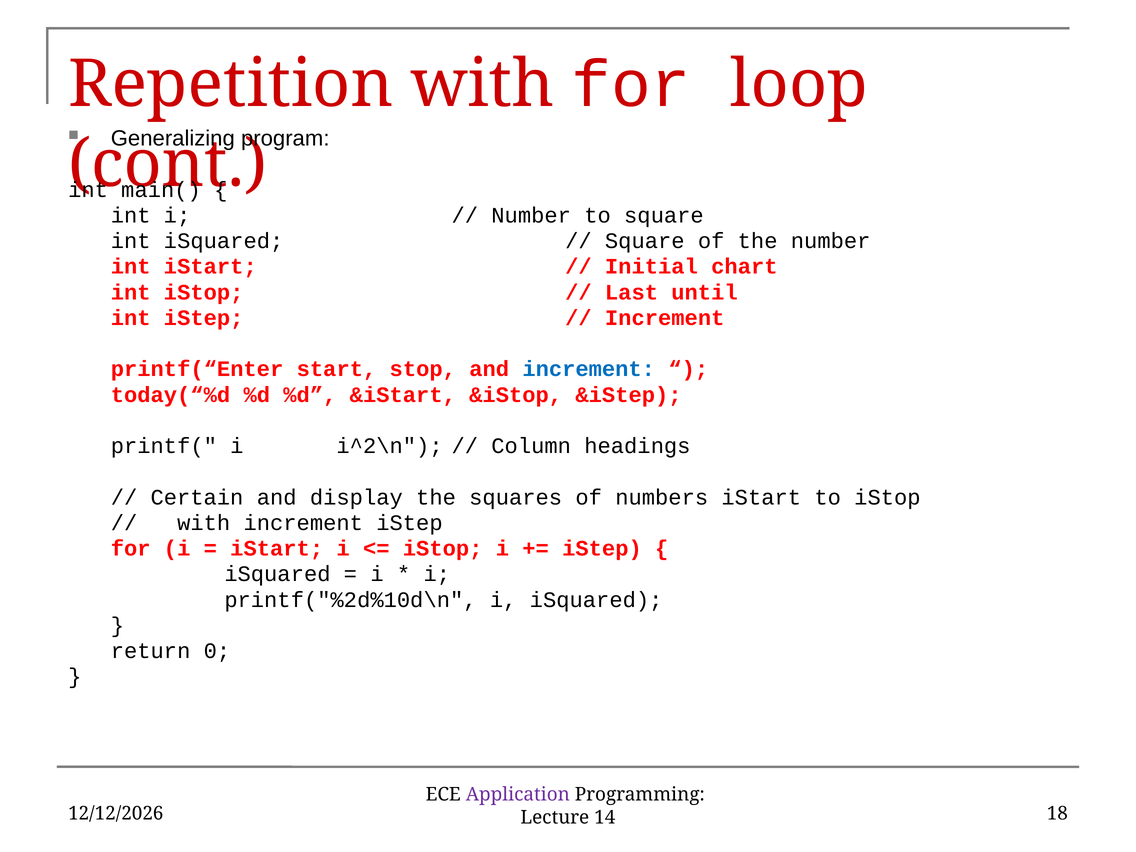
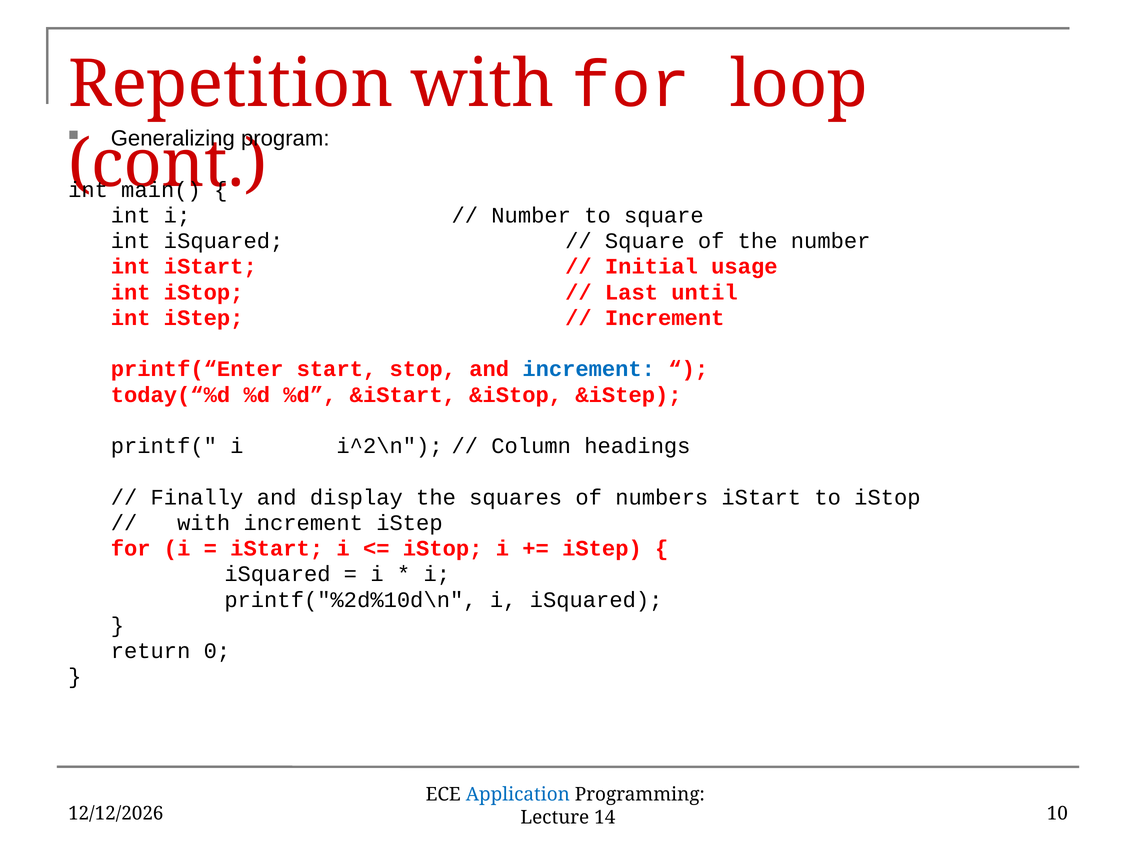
chart: chart -> usage (744, 267)
Certain: Certain -> Finally (197, 497)
Application colour: purple -> blue (518, 795)
18: 18 -> 10 (1057, 814)
